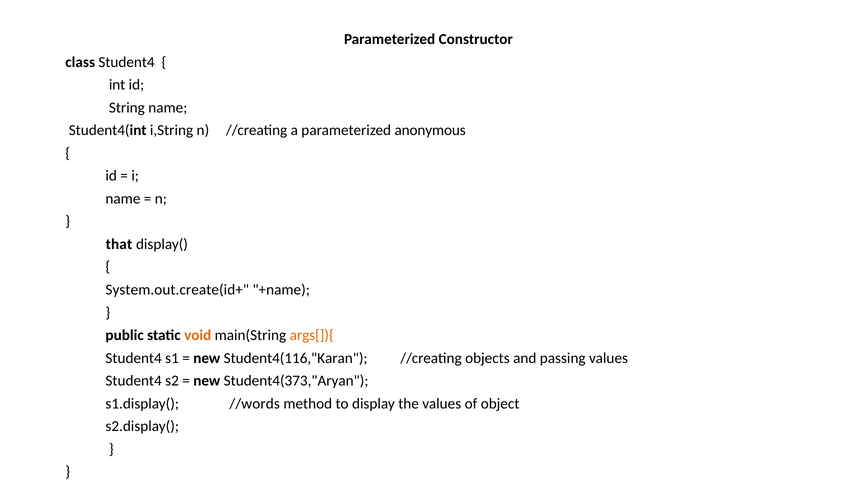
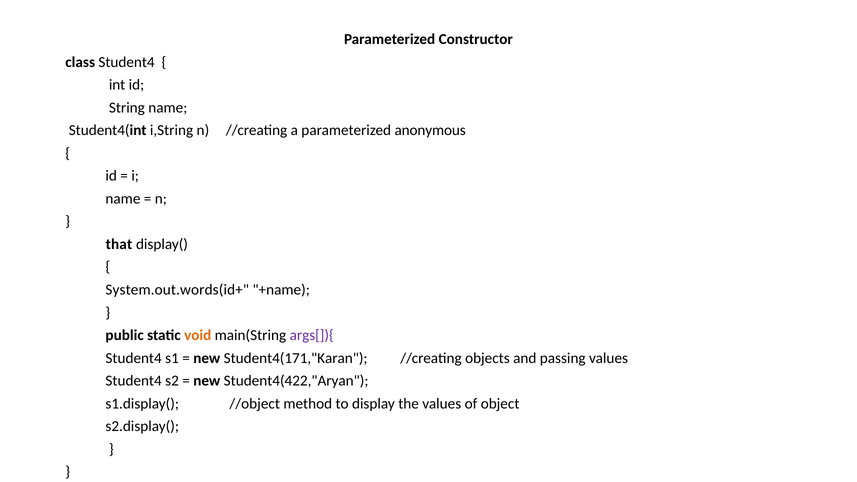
System.out.create(id+: System.out.create(id+ -> System.out.words(id+ (177, 290)
args[]){ colour: orange -> purple (312, 335)
Student4(116,"Karan: Student4(116,"Karan -> Student4(171,"Karan (296, 358)
Student4(373,"Aryan: Student4(373,"Aryan -> Student4(422,"Aryan (296, 381)
//words: //words -> //object (255, 404)
